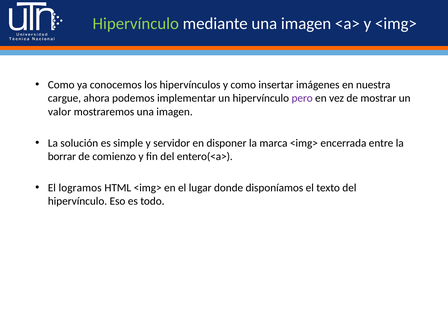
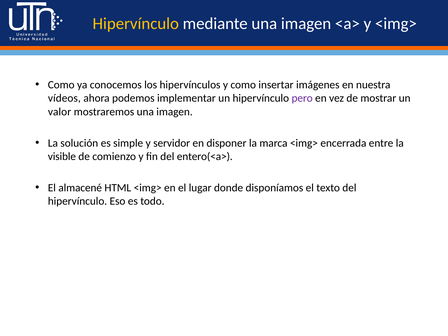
Hipervínculo colour: light green -> yellow (136, 23)
cargue: cargue -> vídeos (64, 98)
borrar: borrar -> visible (62, 156)
logramos: logramos -> almacené (80, 188)
